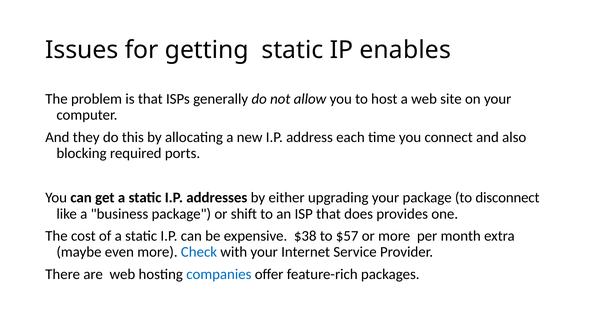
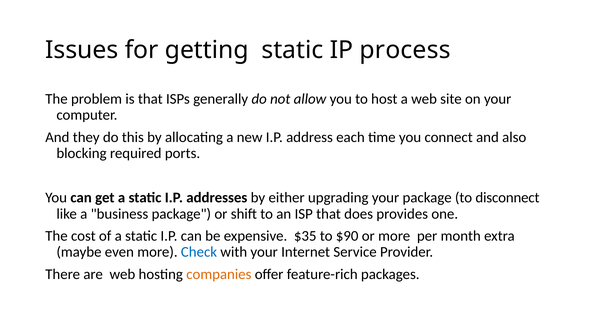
enables: enables -> process (405, 50)
$38: $38 -> $35 (305, 236)
$57: $57 -> $90 (347, 236)
companies colour: blue -> orange (219, 274)
